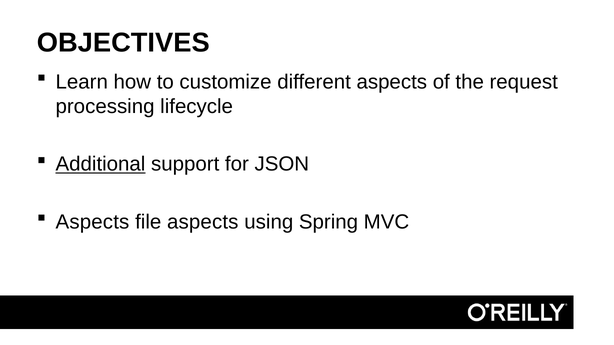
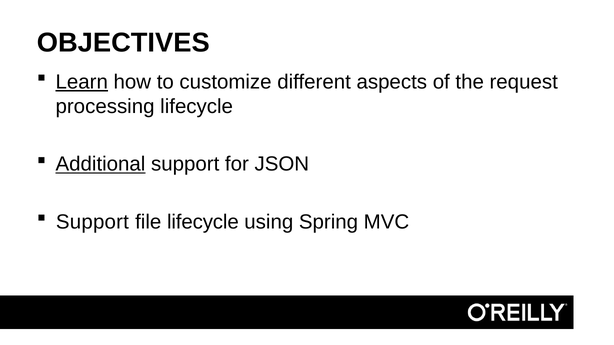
Learn underline: none -> present (82, 82)
Aspects: Aspects -> Support (92, 222)
file aspects: aspects -> lifecycle (203, 222)
